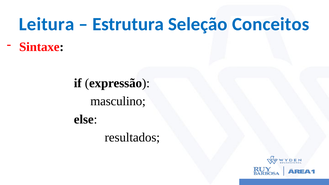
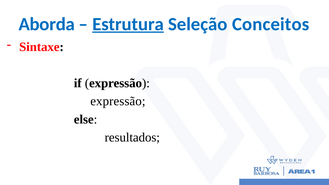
Leitura: Leitura -> Aborda (47, 24)
Estrutura underline: none -> present (128, 24)
masculino: masculino -> expressão (118, 101)
